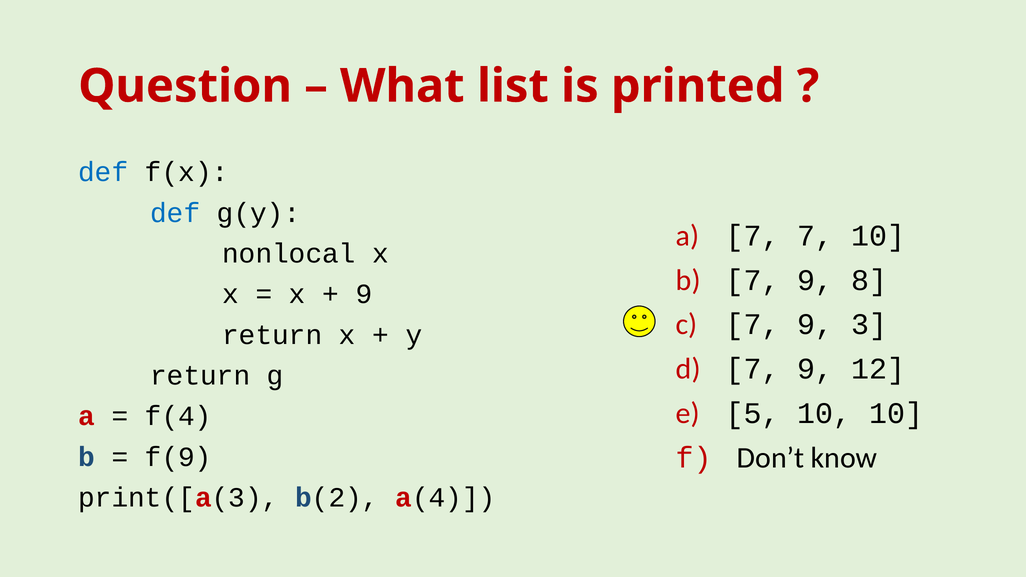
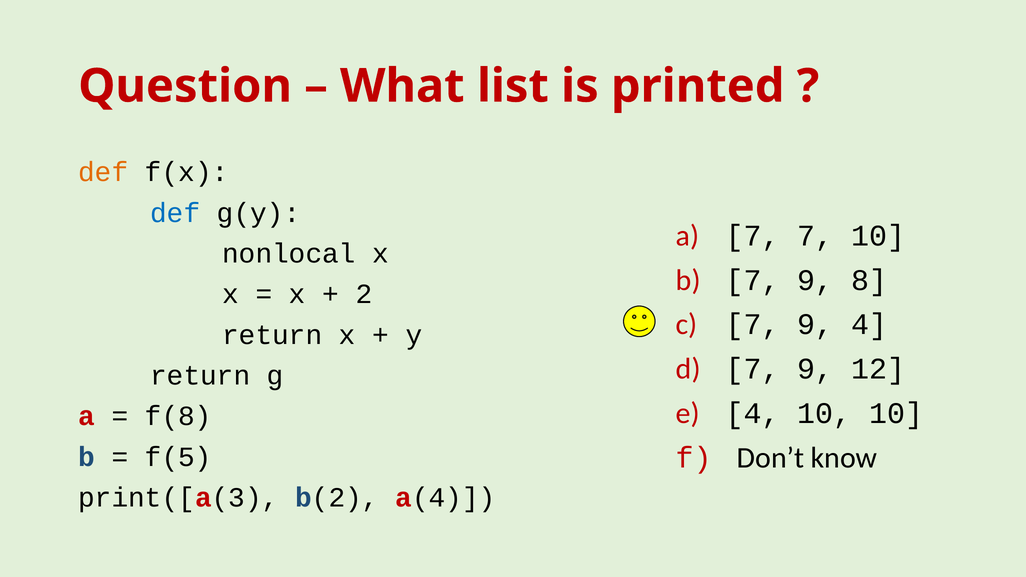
def colour: blue -> orange (103, 172)
9: 9 -> 2 (364, 294)
9 3: 3 -> 4 (869, 325)
5: 5 -> 4 (753, 413)
f(4: f(4 -> f(8 (178, 416)
f(9: f(9 -> f(5 (178, 457)
